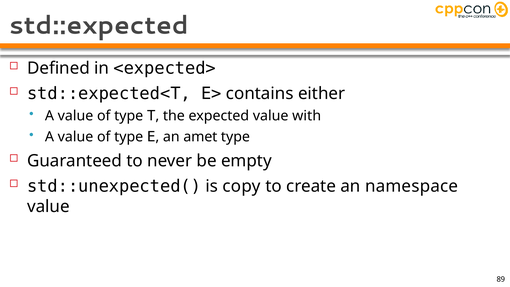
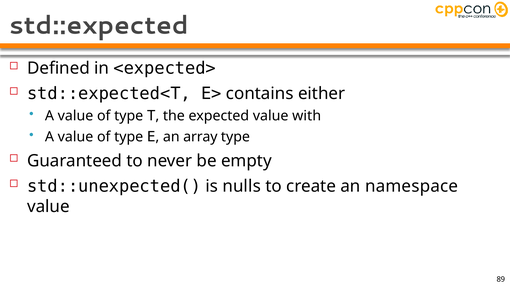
amet: amet -> array (200, 137)
copy: copy -> nulls (242, 186)
